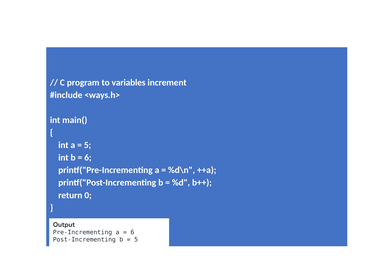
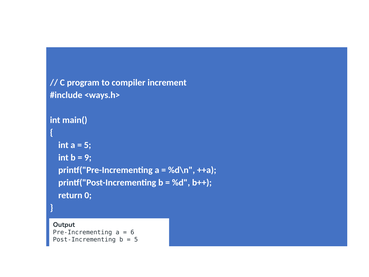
variables: variables -> compiler (129, 82)
6: 6 -> 9 (88, 158)
